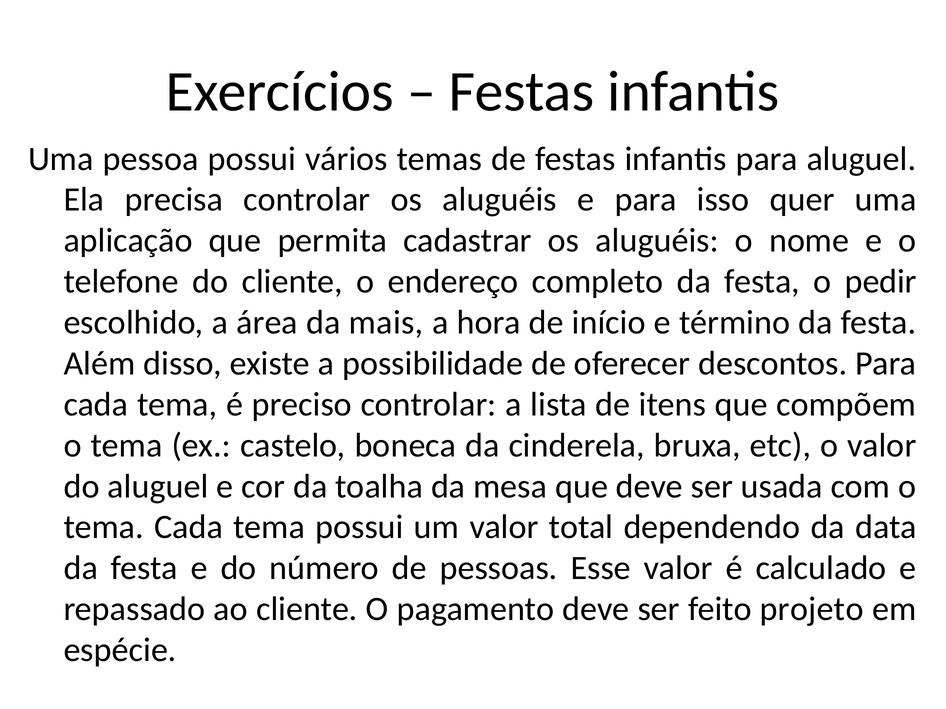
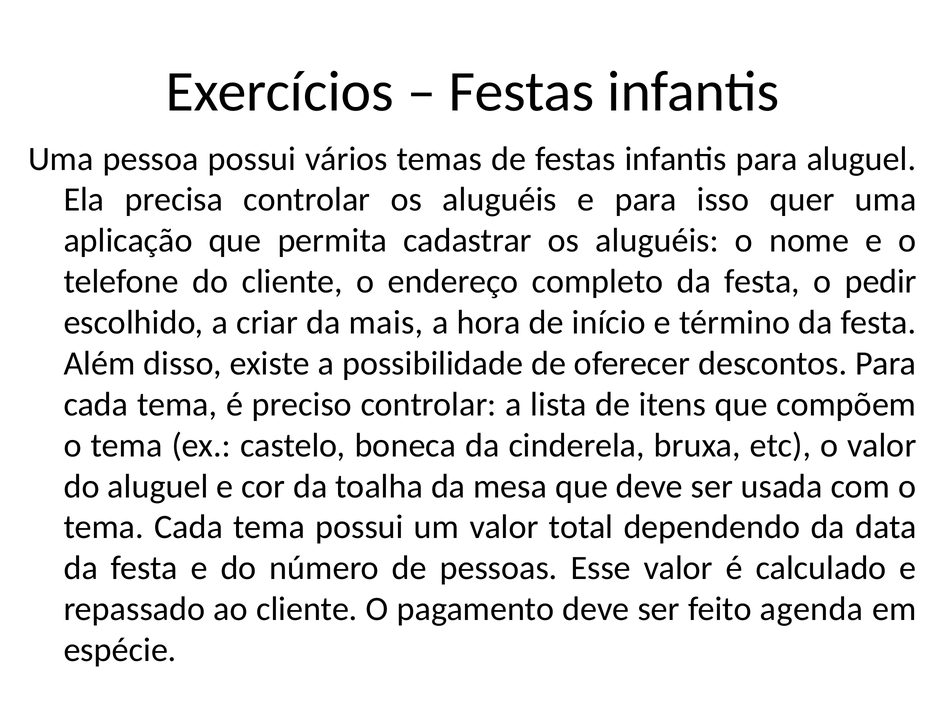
área: área -> criar (267, 323)
projeto: projeto -> agenda (812, 610)
